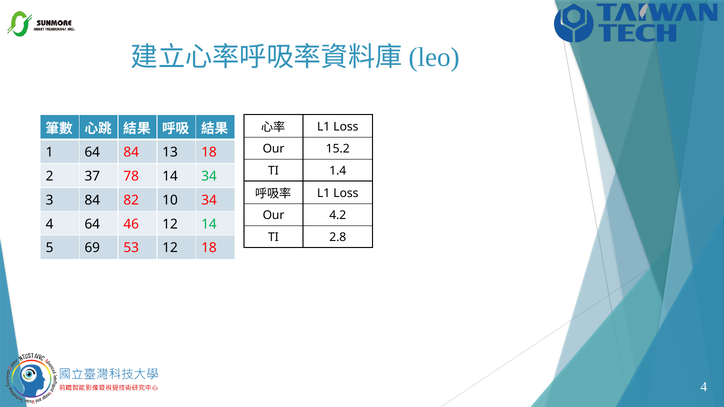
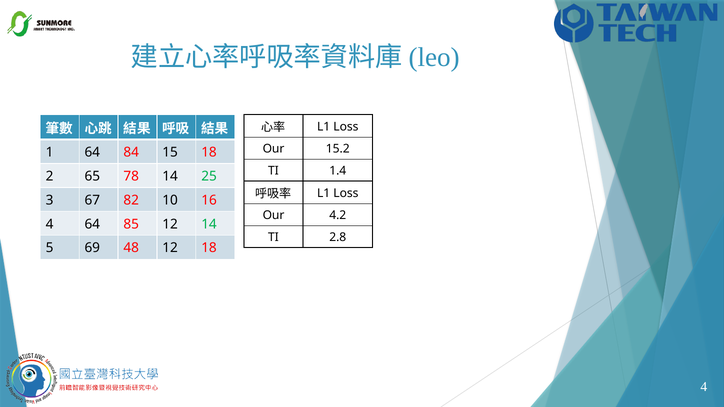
13: 13 -> 15 (170, 152)
37: 37 -> 65 (92, 176)
14 34: 34 -> 25 (209, 176)
3 84: 84 -> 67 (92, 200)
10 34: 34 -> 16 (209, 200)
46: 46 -> 85 (131, 224)
53: 53 -> 48 (131, 248)
